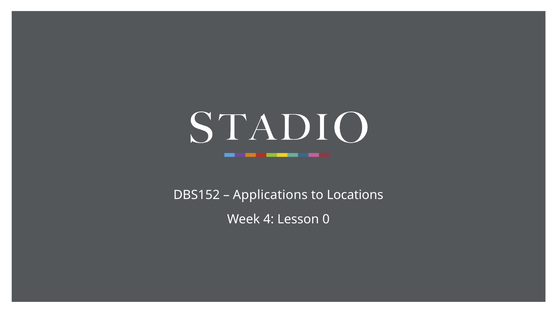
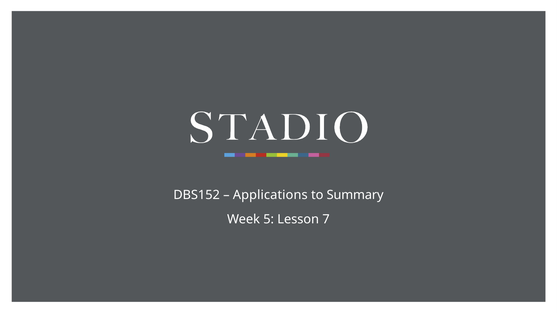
Locations: Locations -> Summary (355, 195)
4: 4 -> 5 (269, 220)
0: 0 -> 7 (326, 220)
